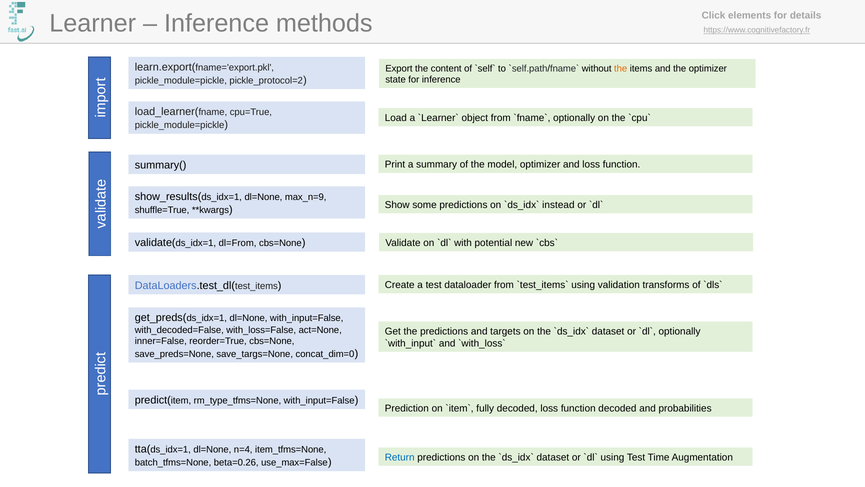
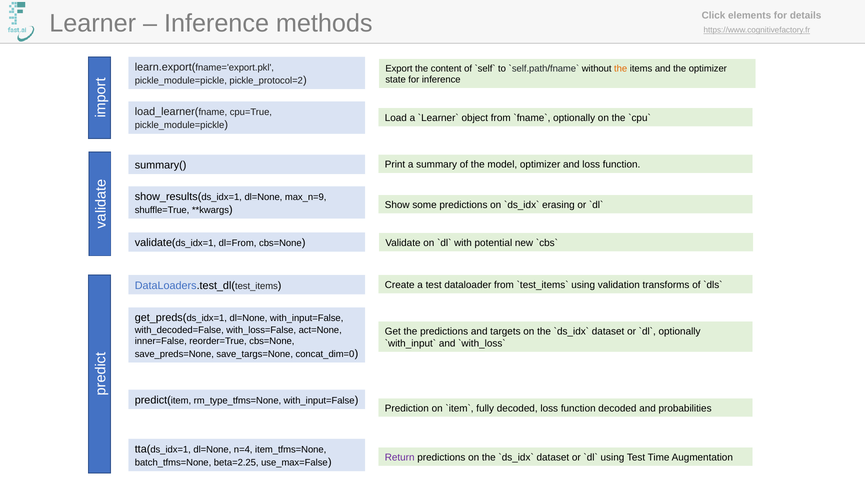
instead: instead -> erasing (558, 205)
Return colour: blue -> purple (400, 457)
beta=0.26: beta=0.26 -> beta=2.25 (236, 462)
